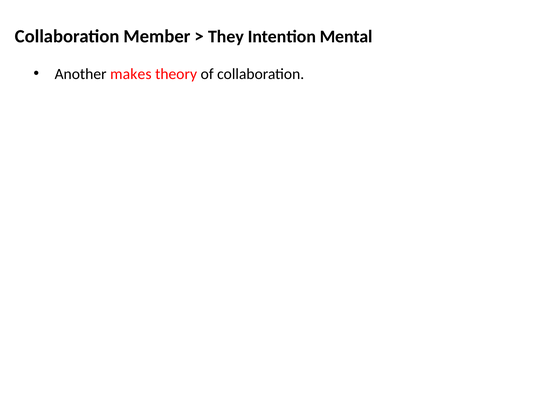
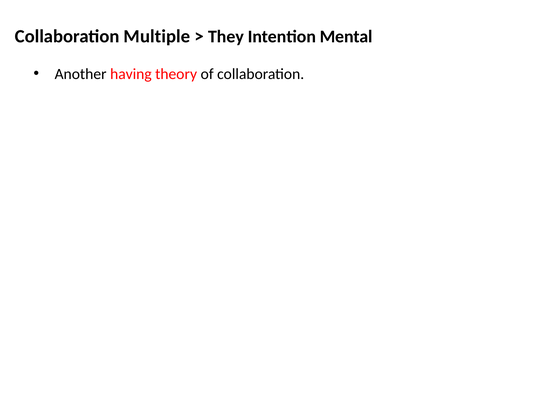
Member: Member -> Multiple (157, 36)
makes: makes -> having (131, 74)
